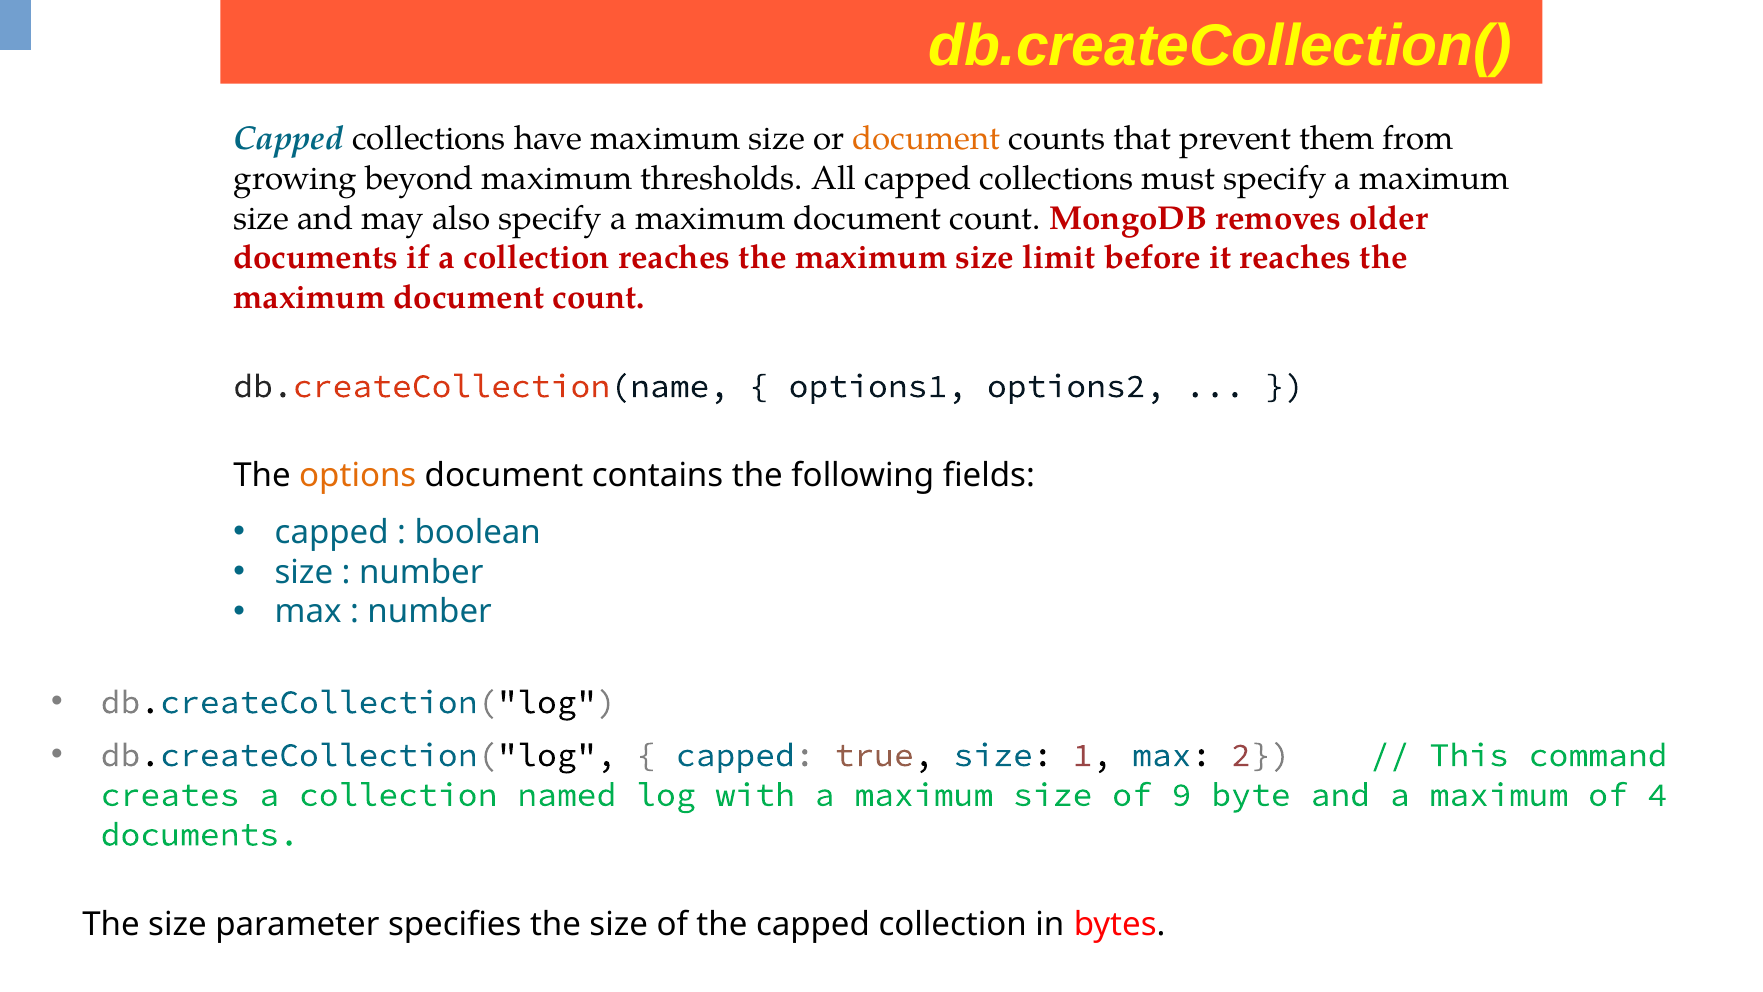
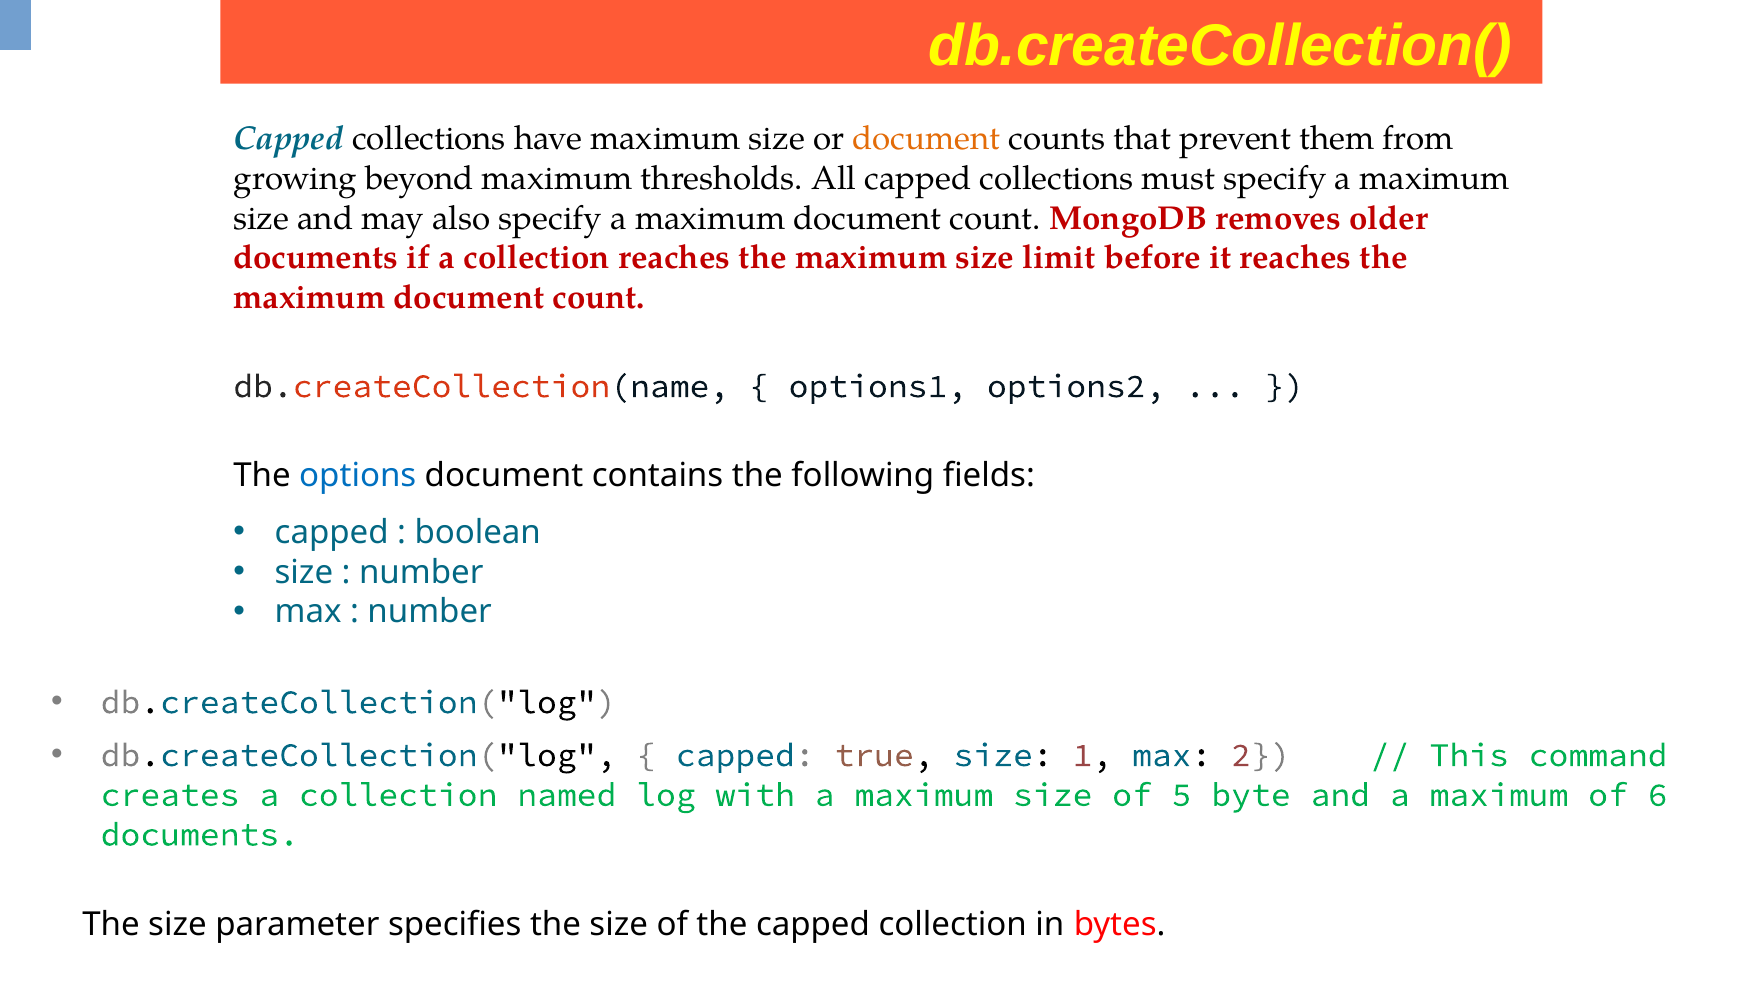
options colour: orange -> blue (358, 475)
9: 9 -> 5 (1182, 795)
4: 4 -> 6 (1658, 795)
